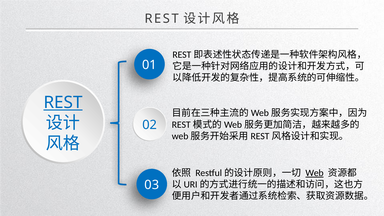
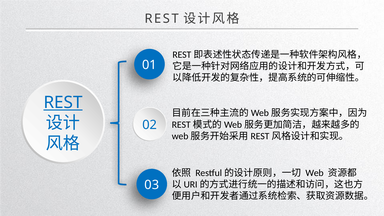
Web underline: present -> none (315, 173)
